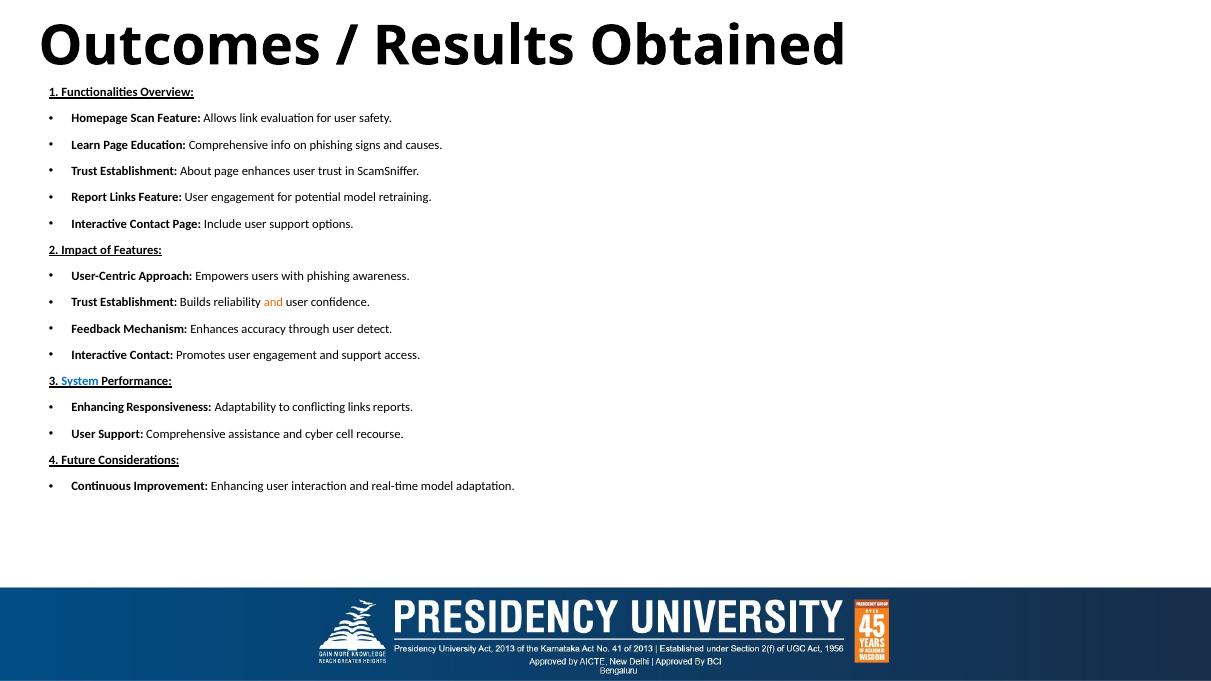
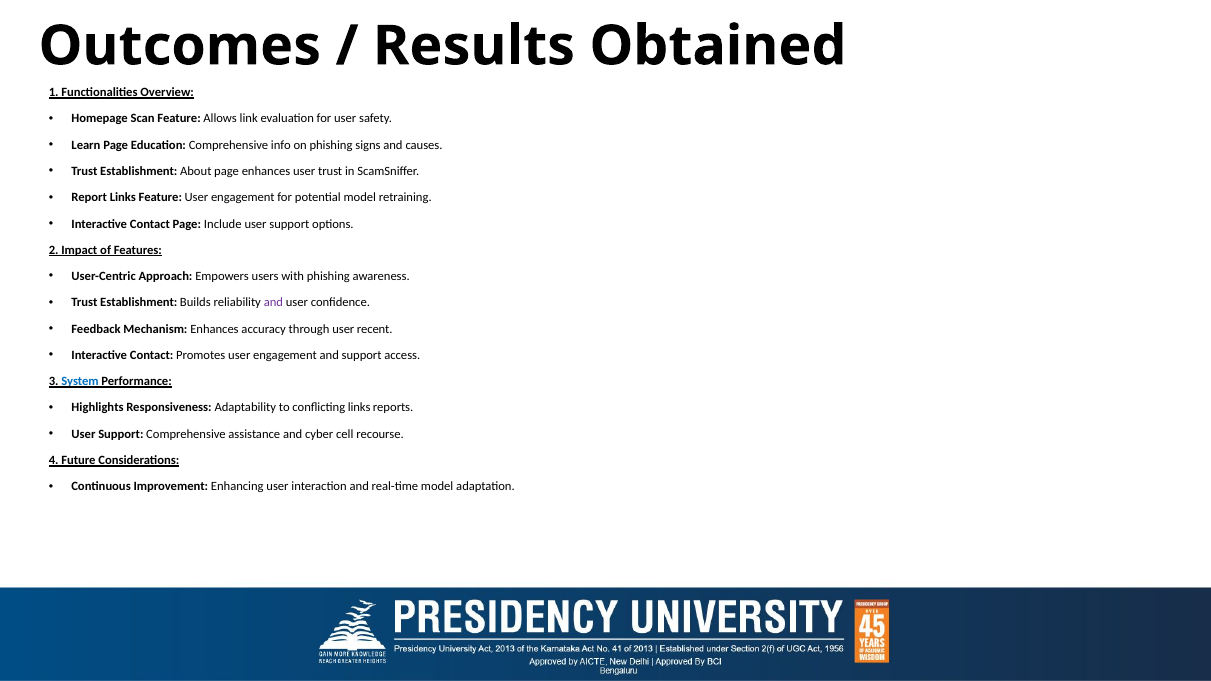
and colour: orange -> purple (273, 303)
detect: detect -> recent (375, 329)
Enhancing: Enhancing -> Highlights (98, 408)
